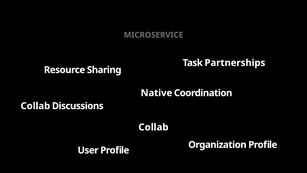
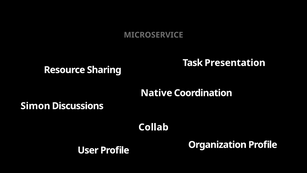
Partnerships: Partnerships -> Presentation (235, 63)
Collab: Collab -> Simon (35, 106)
